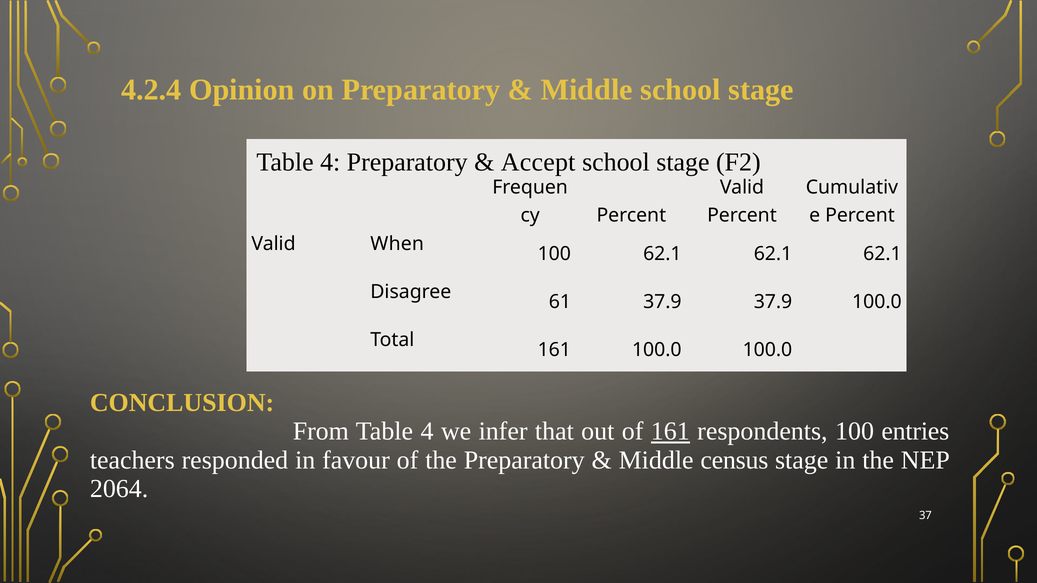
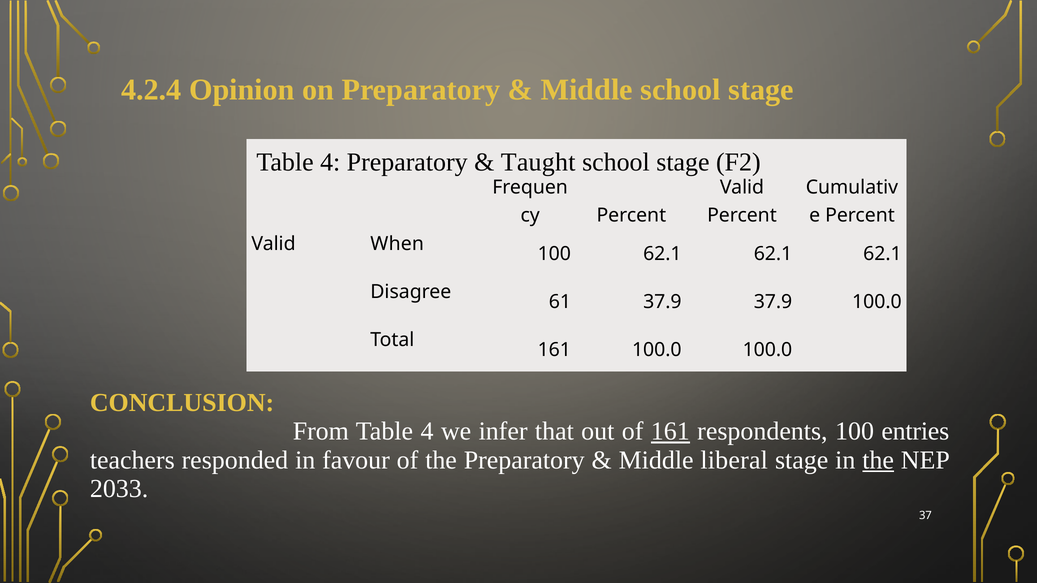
Accept: Accept -> Taught (538, 163)
census: census -> liberal (734, 460)
the underline: none -> present (878, 460)
2064: 2064 -> 2033 (119, 489)
